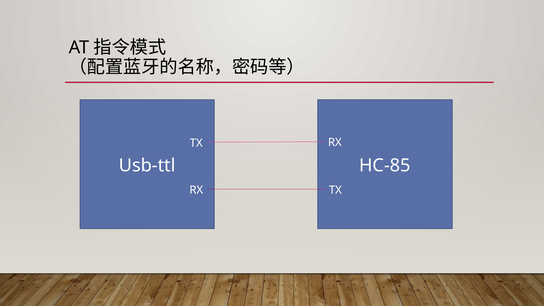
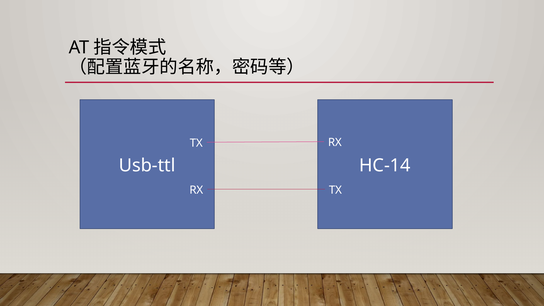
HC-85: HC-85 -> HC-14 (385, 166)
